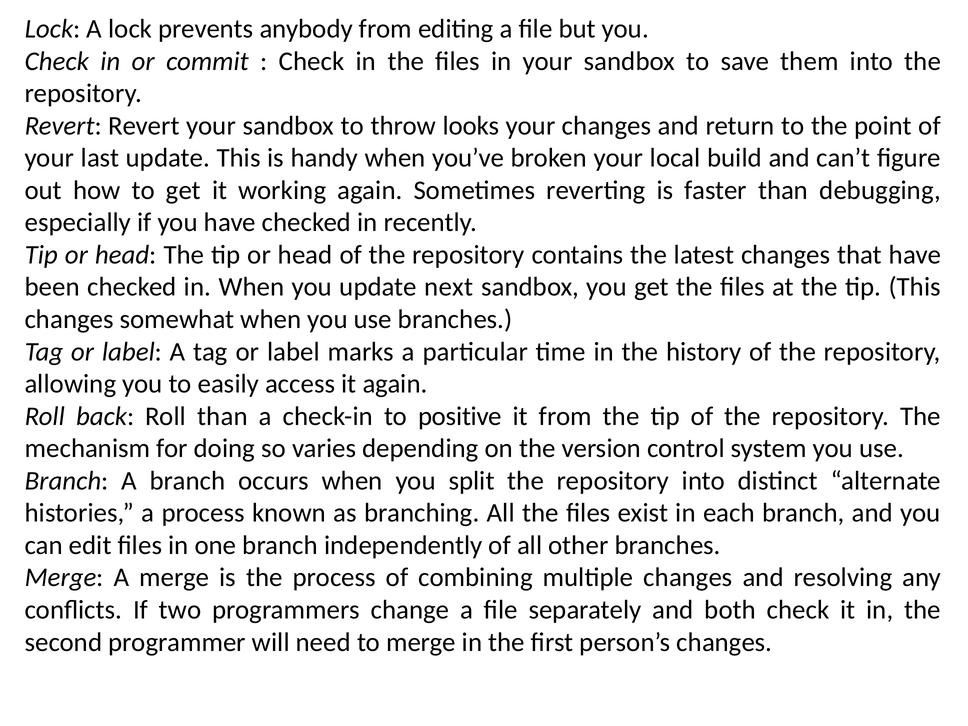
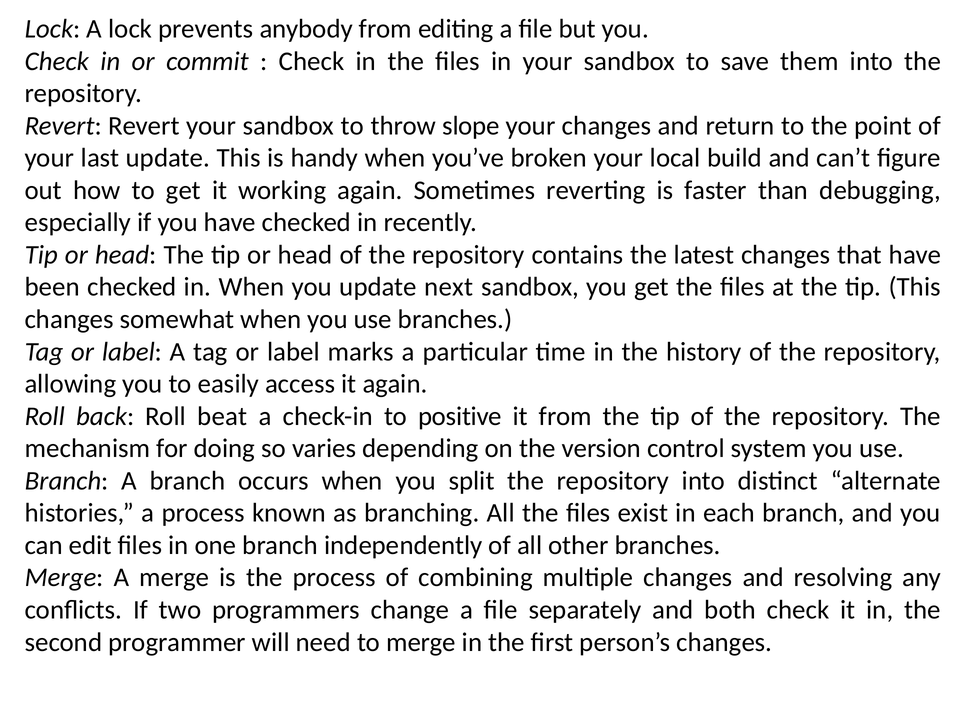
looks: looks -> slope (471, 126)
Roll than: than -> beat (222, 416)
